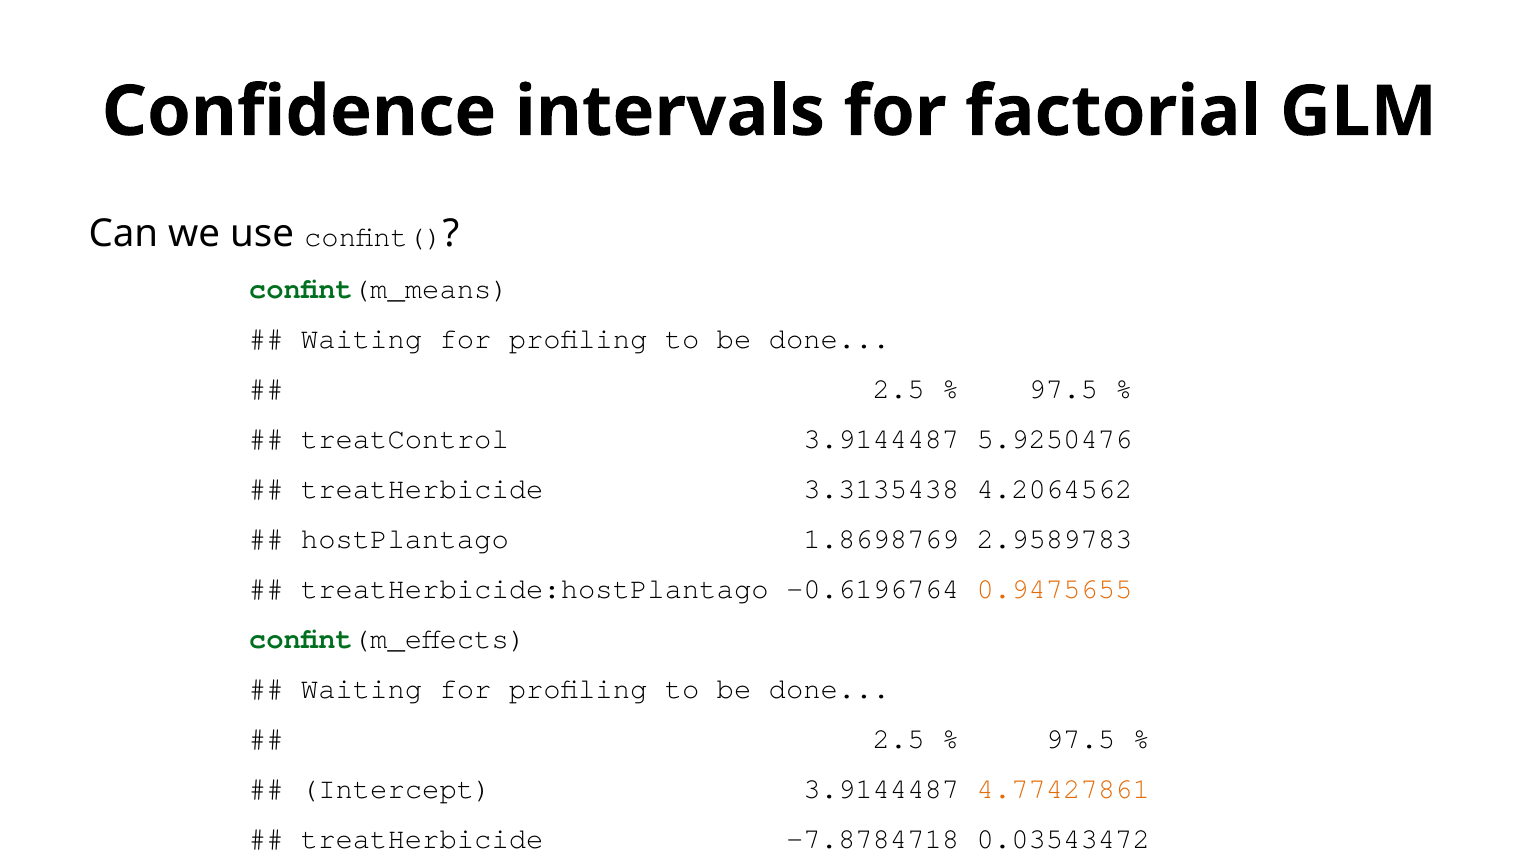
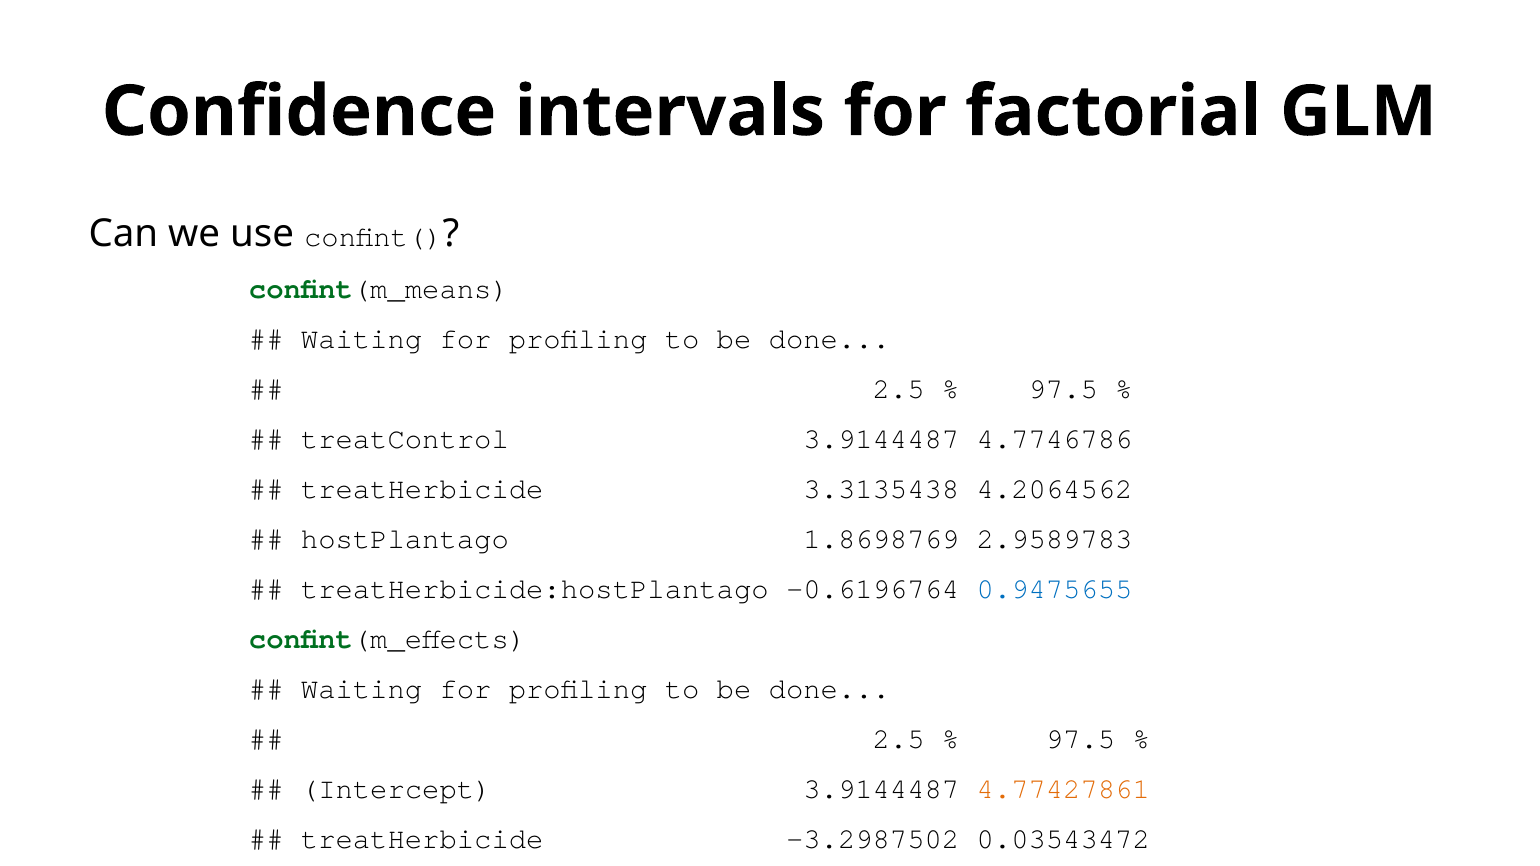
5.9250476: 5.9250476 -> 4.7746786 (1055, 439)
0.9475655 colour: orange -> blue (1055, 589)
-7.8784718: -7.8784718 -> -3.2987502 (873, 840)
